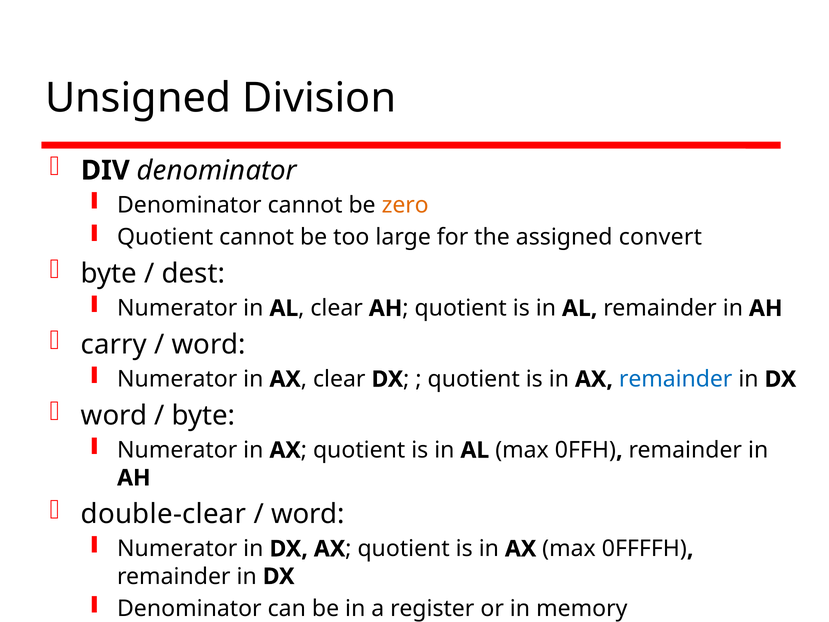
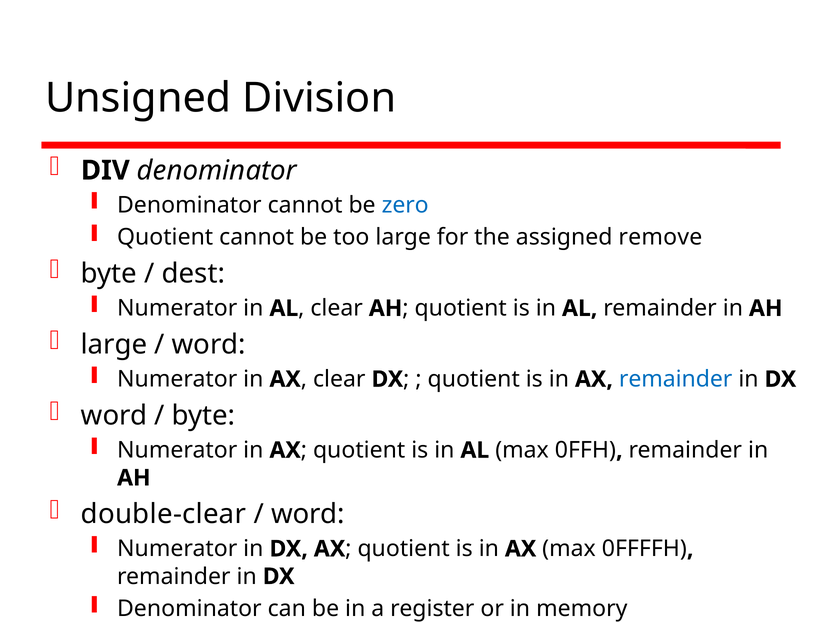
zero colour: orange -> blue (405, 205)
convert: convert -> remove (660, 237)
carry: carry -> large (114, 344)
